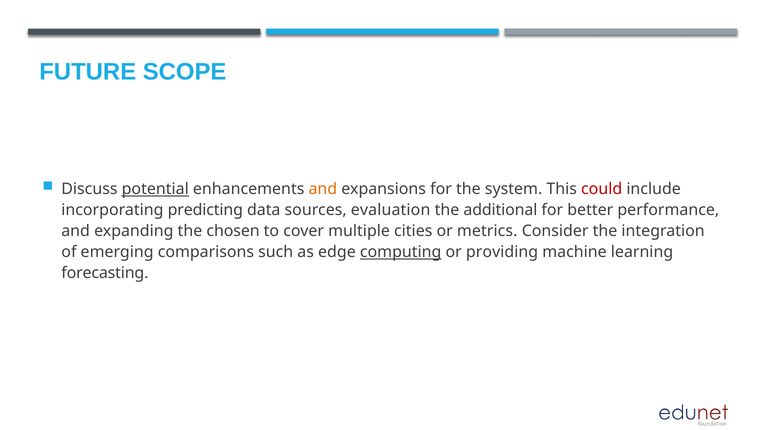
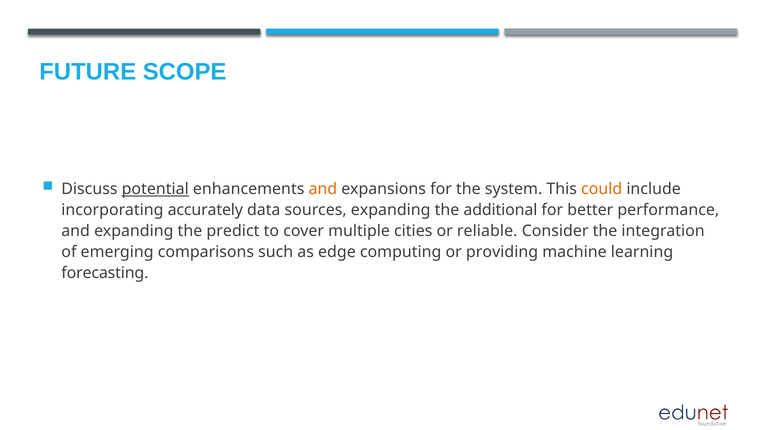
could colour: red -> orange (602, 189)
predicting: predicting -> accurately (205, 210)
sources evaluation: evaluation -> expanding (391, 210)
chosen: chosen -> predict (233, 231)
metrics: metrics -> reliable (487, 231)
computing underline: present -> none (401, 252)
